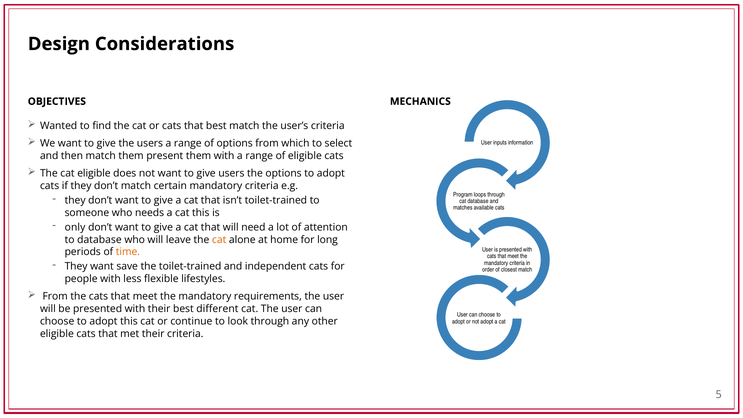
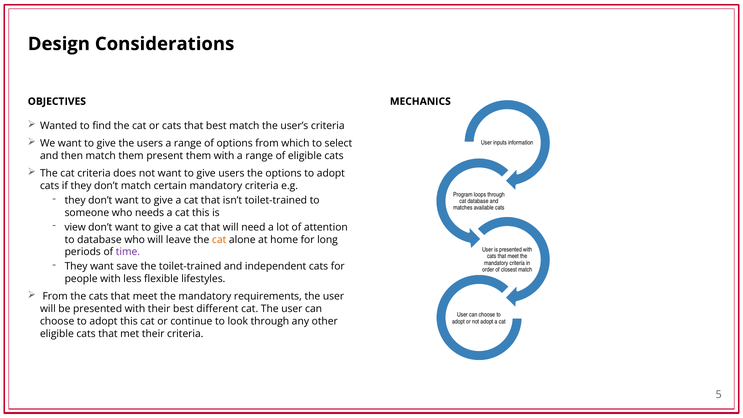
cat eligible: eligible -> criteria (94, 173)
only: only -> view (75, 227)
time colour: orange -> purple (128, 252)
